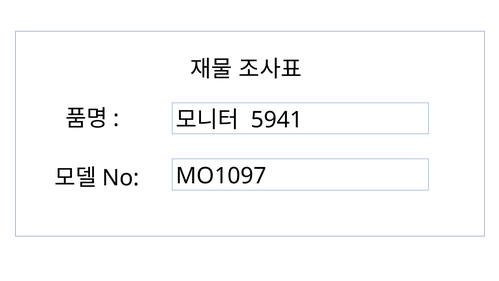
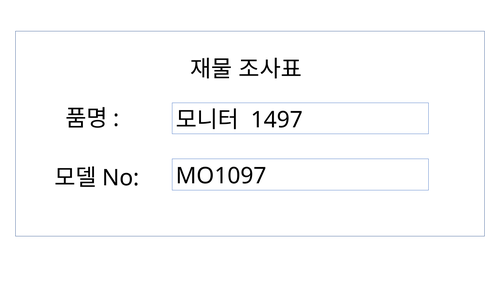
5941: 5941 -> 1497 (277, 120)
